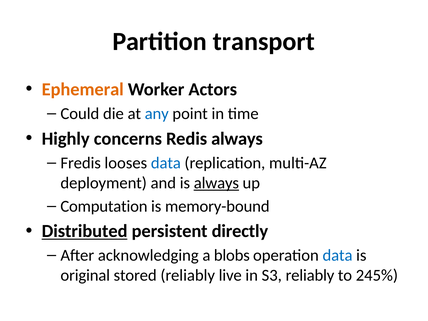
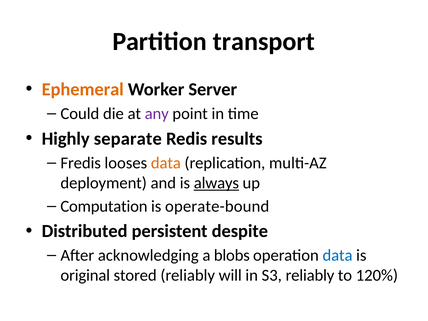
Actors: Actors -> Server (213, 89)
any colour: blue -> purple (157, 114)
concerns: concerns -> separate (128, 139)
Redis always: always -> results (237, 139)
data colour: blue -> orange (166, 163)
memory-bound: memory-bound -> operate-bound (217, 206)
Distributed underline: present -> none (85, 231)
directly: directly -> despite (240, 231)
live: live -> will (230, 275)
245%: 245% -> 120% (377, 275)
